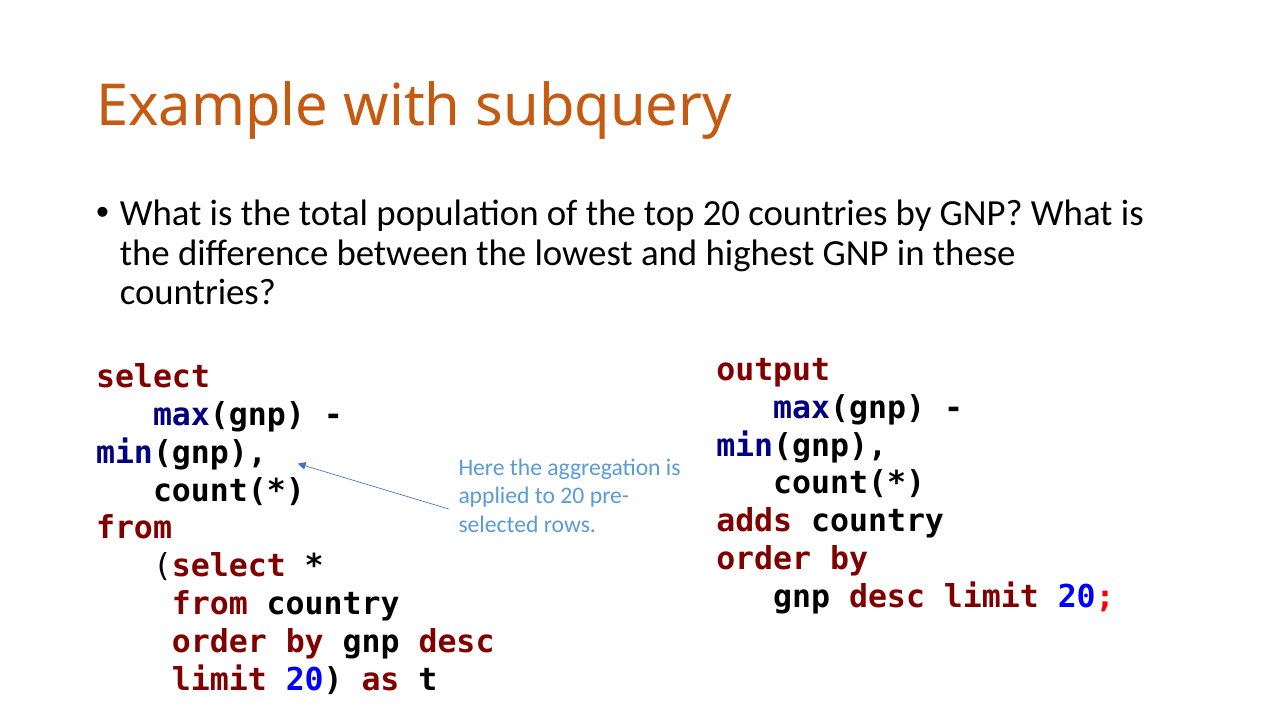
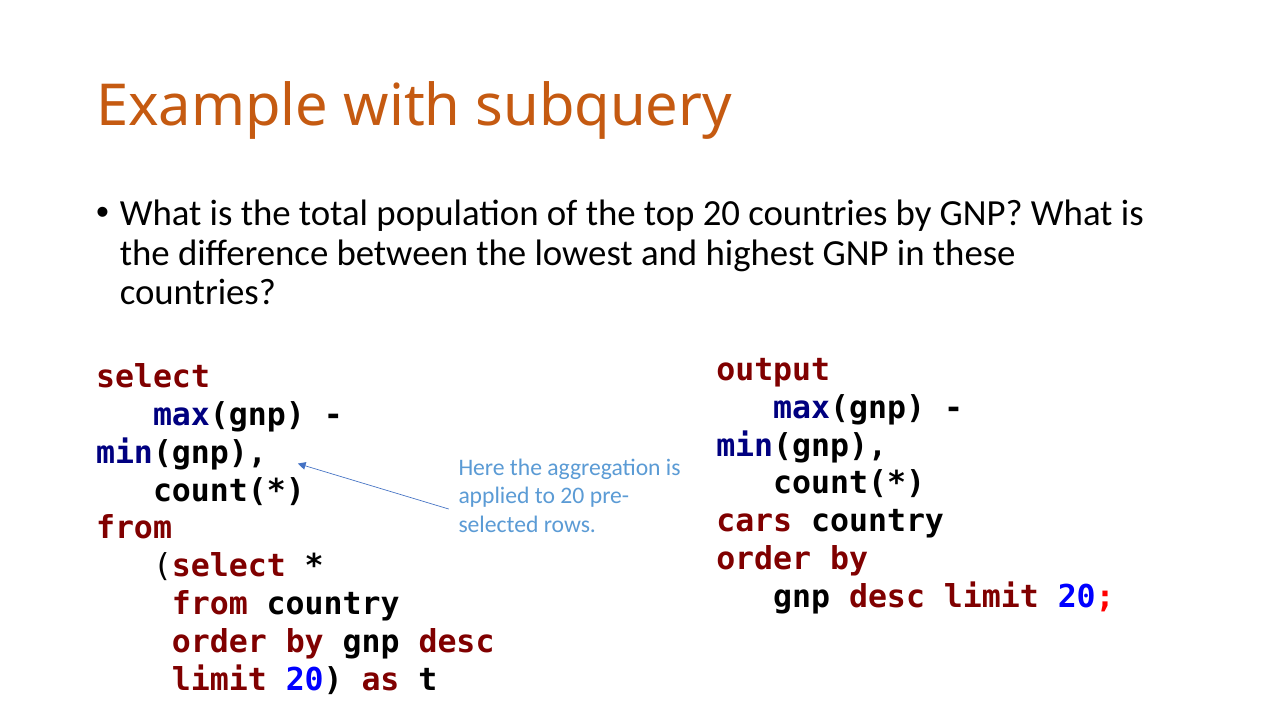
adds: adds -> cars (754, 521)
